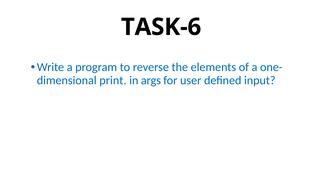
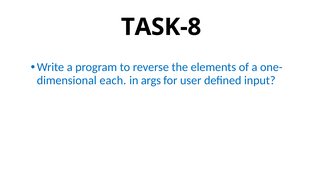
TASK-6: TASK-6 -> TASK-8 (161, 27)
print: print -> each (113, 80)
